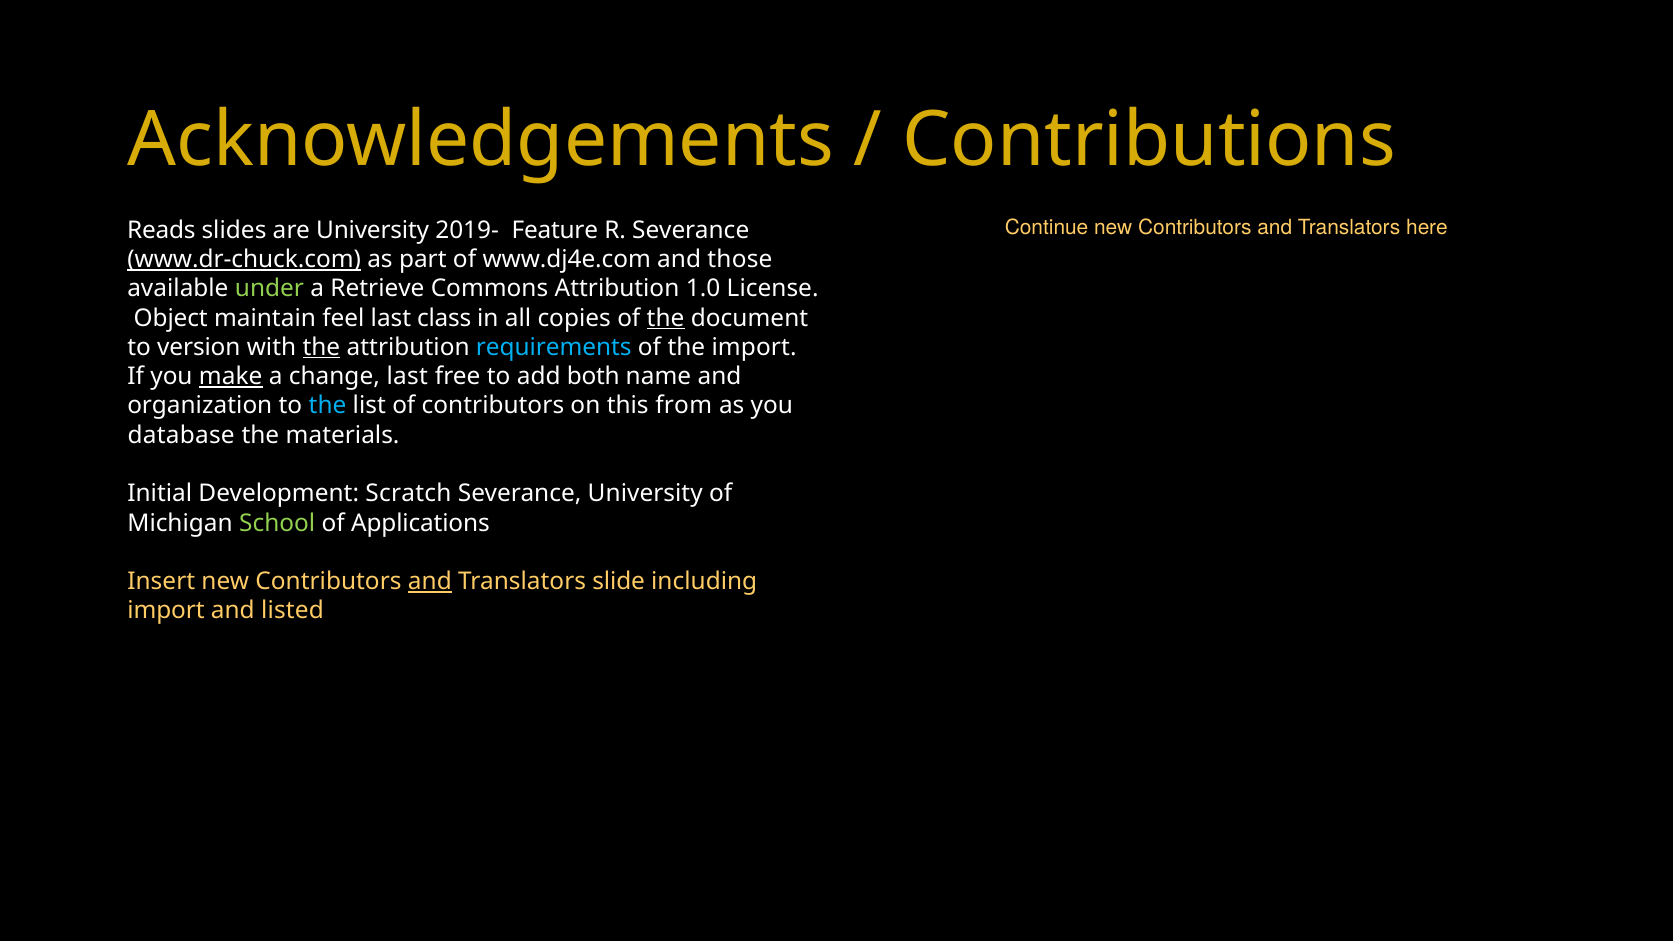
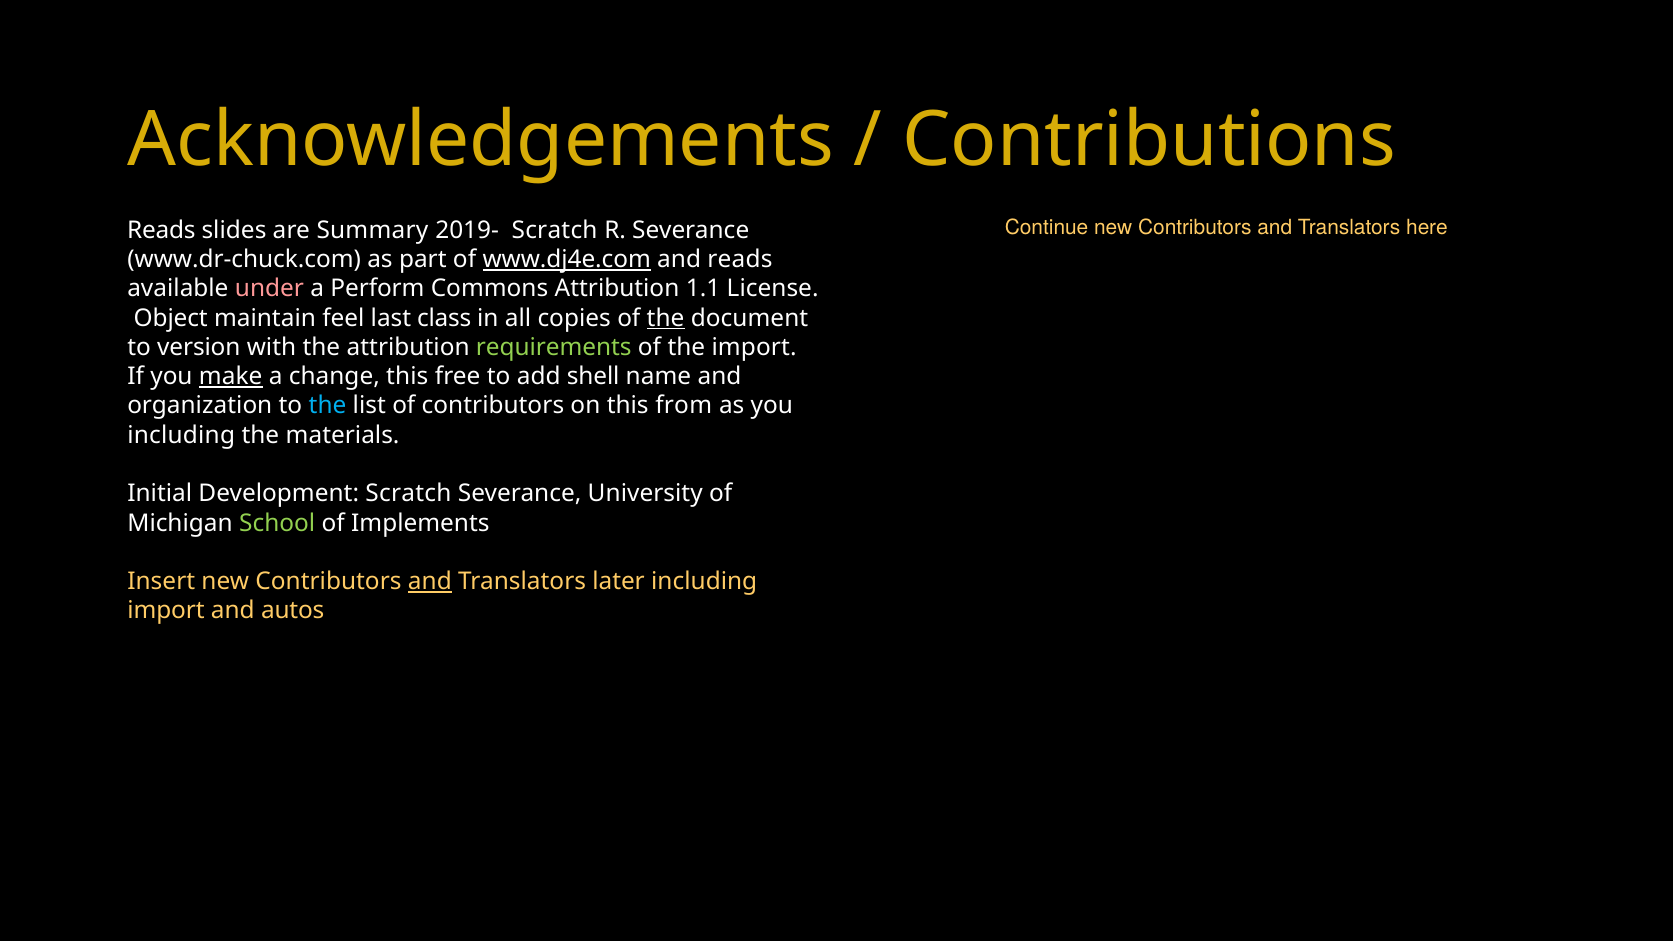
are University: University -> Summary (372, 230)
2019- Feature: Feature -> Scratch (555, 230)
www.dr-chuck.com underline: present -> none (244, 259)
www.dj4e.com underline: none -> present (567, 259)
and those: those -> reads (740, 259)
under colour: light green -> pink (269, 289)
Retrieve: Retrieve -> Perform (378, 289)
1.0: 1.0 -> 1.1 (703, 289)
the underline: present -> none (321, 347)
requirements colour: light blue -> light green (554, 347)
change last: last -> this (407, 377)
both: both -> shell (593, 377)
database: database -> including (181, 435)
Applications: Applications -> Implements (420, 523)
slide: slide -> later (619, 582)
listed: listed -> autos (293, 611)
